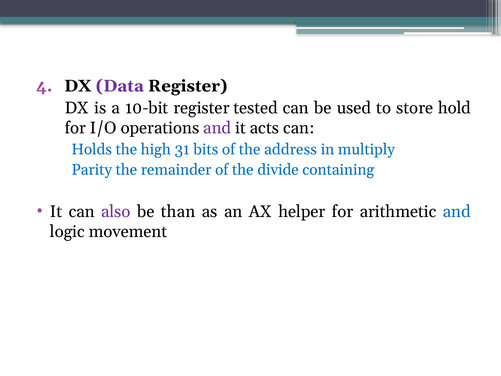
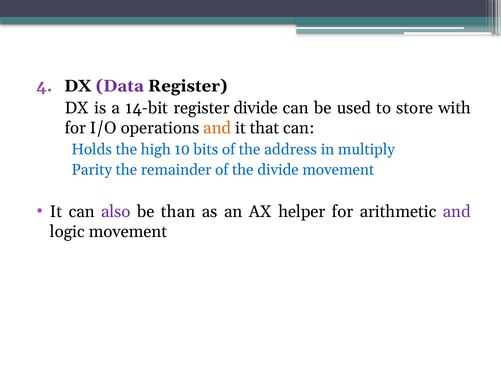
10-bit: 10-bit -> 14-bit (147, 108)
register tested: tested -> divide (256, 108)
hold: hold -> with (455, 108)
and colour: purple -> orange (217, 128)
acts: acts -> that (265, 128)
31: 31 -> 10 (182, 149)
divide containing: containing -> movement (338, 170)
and colour: blue -> purple (457, 212)
